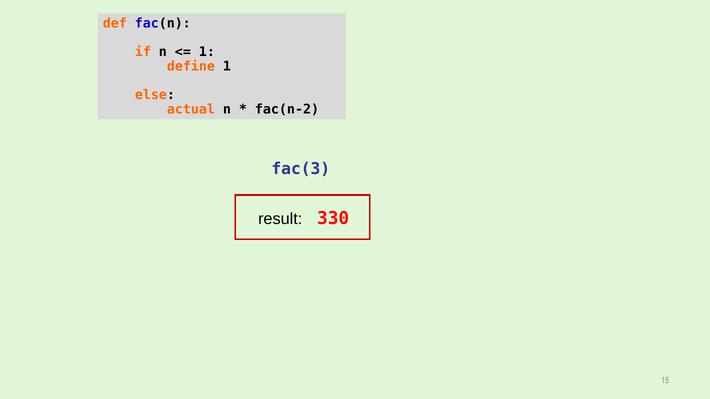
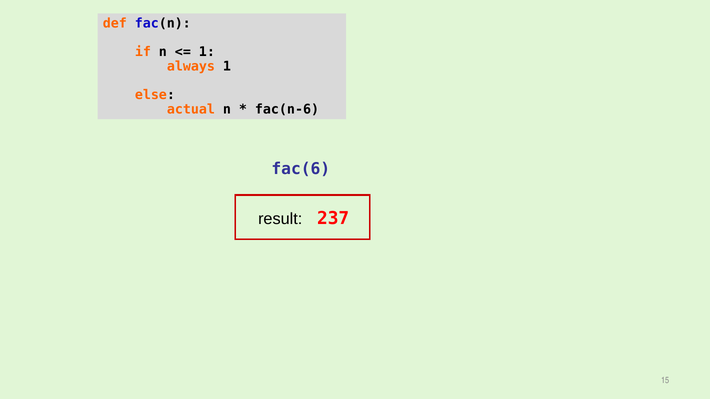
define: define -> always (191, 66)
fac(n-2: fac(n-2 -> fac(n-6 (287, 109)
fac(3: fac(3 -> fac(6 (301, 169)
330: 330 -> 237 (333, 219)
